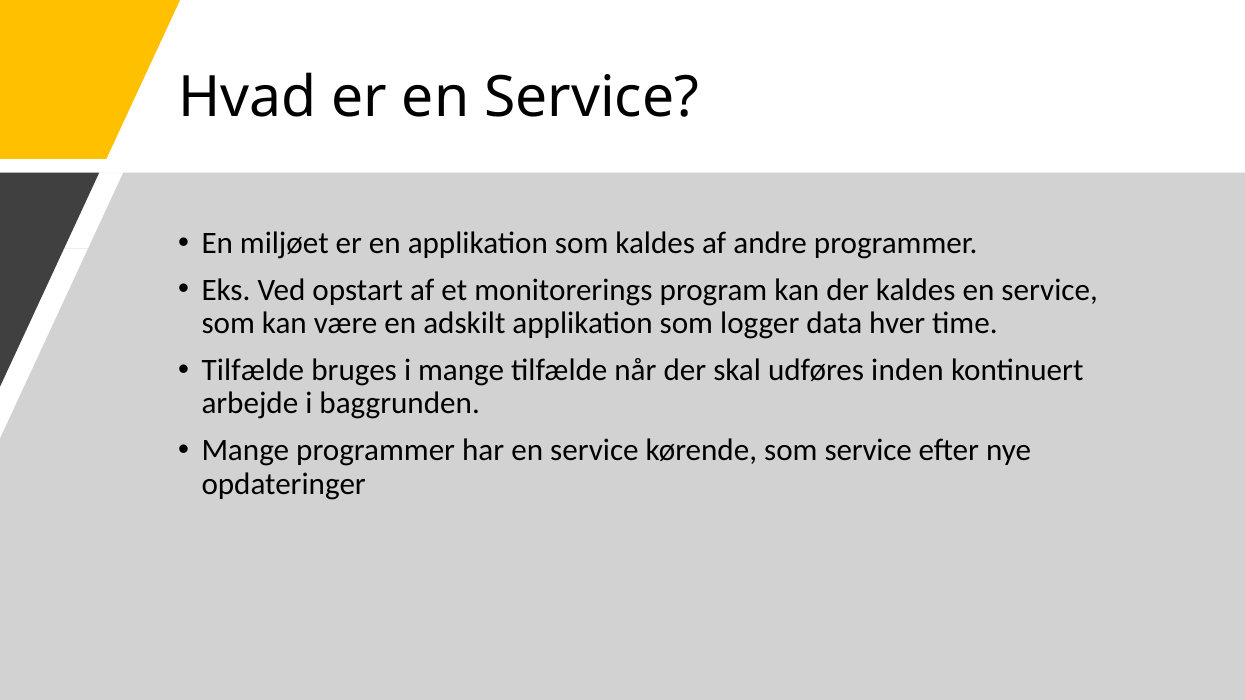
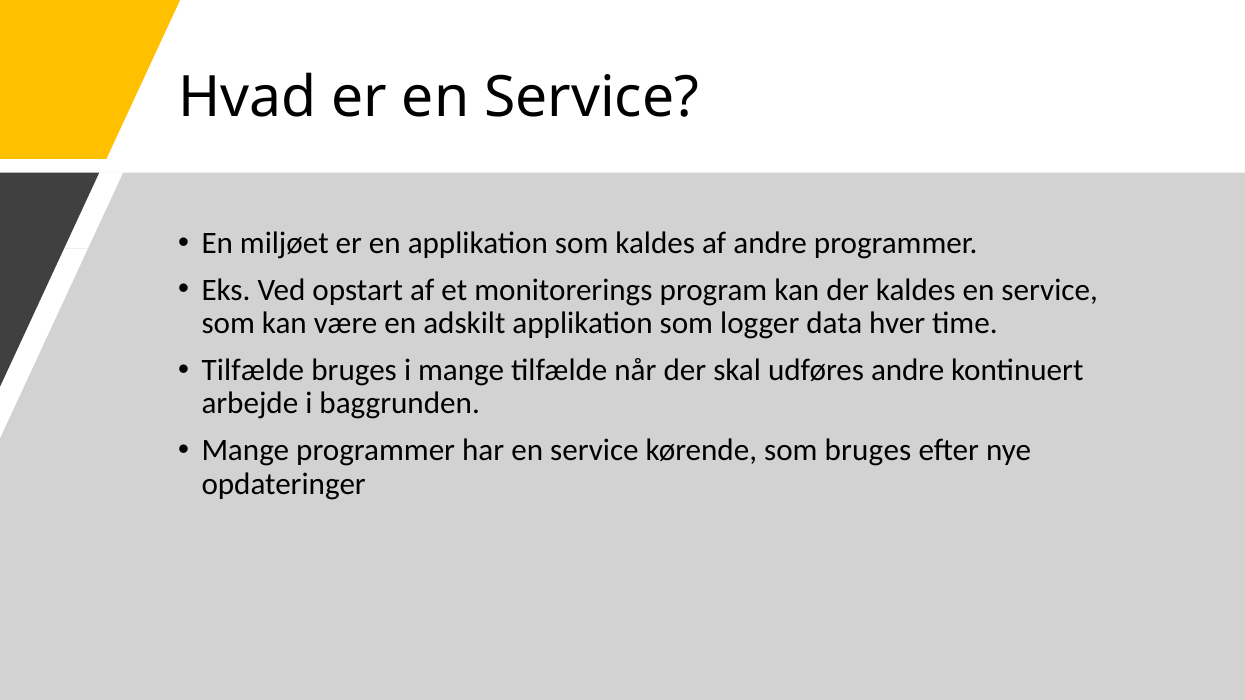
udføres inden: inden -> andre (908, 370)
som service: service -> bruges (868, 450)
